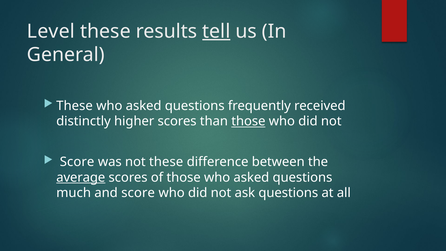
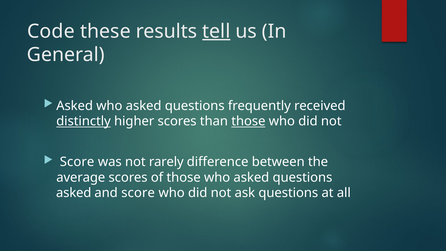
Level: Level -> Code (51, 31)
These: These -> Asked (75, 106)
distinctly underline: none -> present (84, 121)
not these: these -> rarely (166, 162)
average underline: present -> none (81, 177)
much: much -> asked (74, 193)
